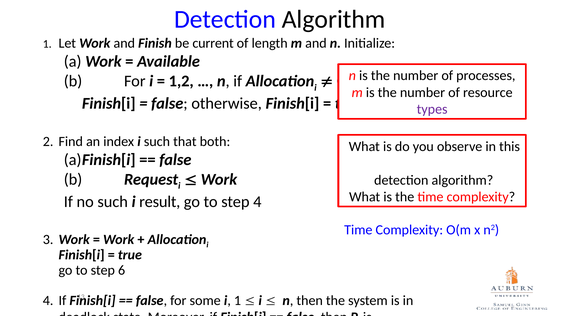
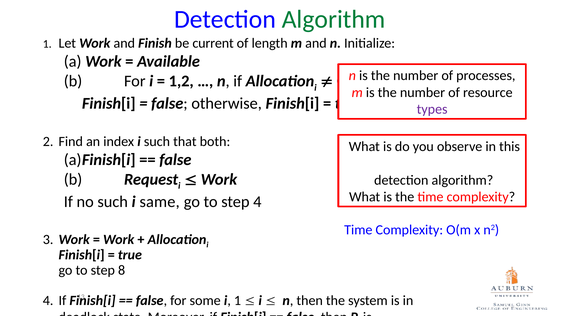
Algorithm colour: black -> green (334, 19)
result: result -> same (160, 202)
6: 6 -> 8 (122, 270)
